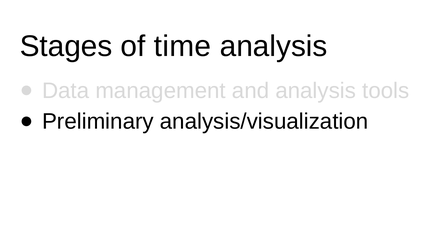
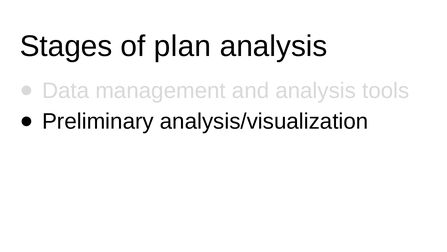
time: time -> plan (183, 46)
